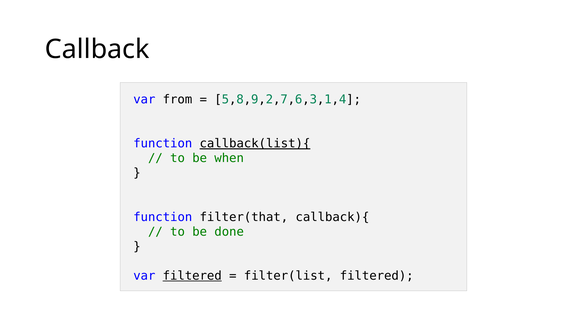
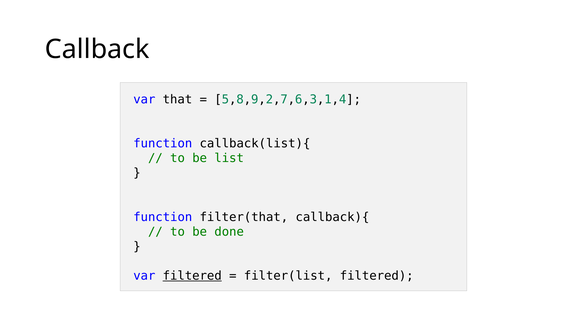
from: from -> that (177, 100)
callback(list){ underline: present -> none (255, 144)
when: when -> list (229, 158)
